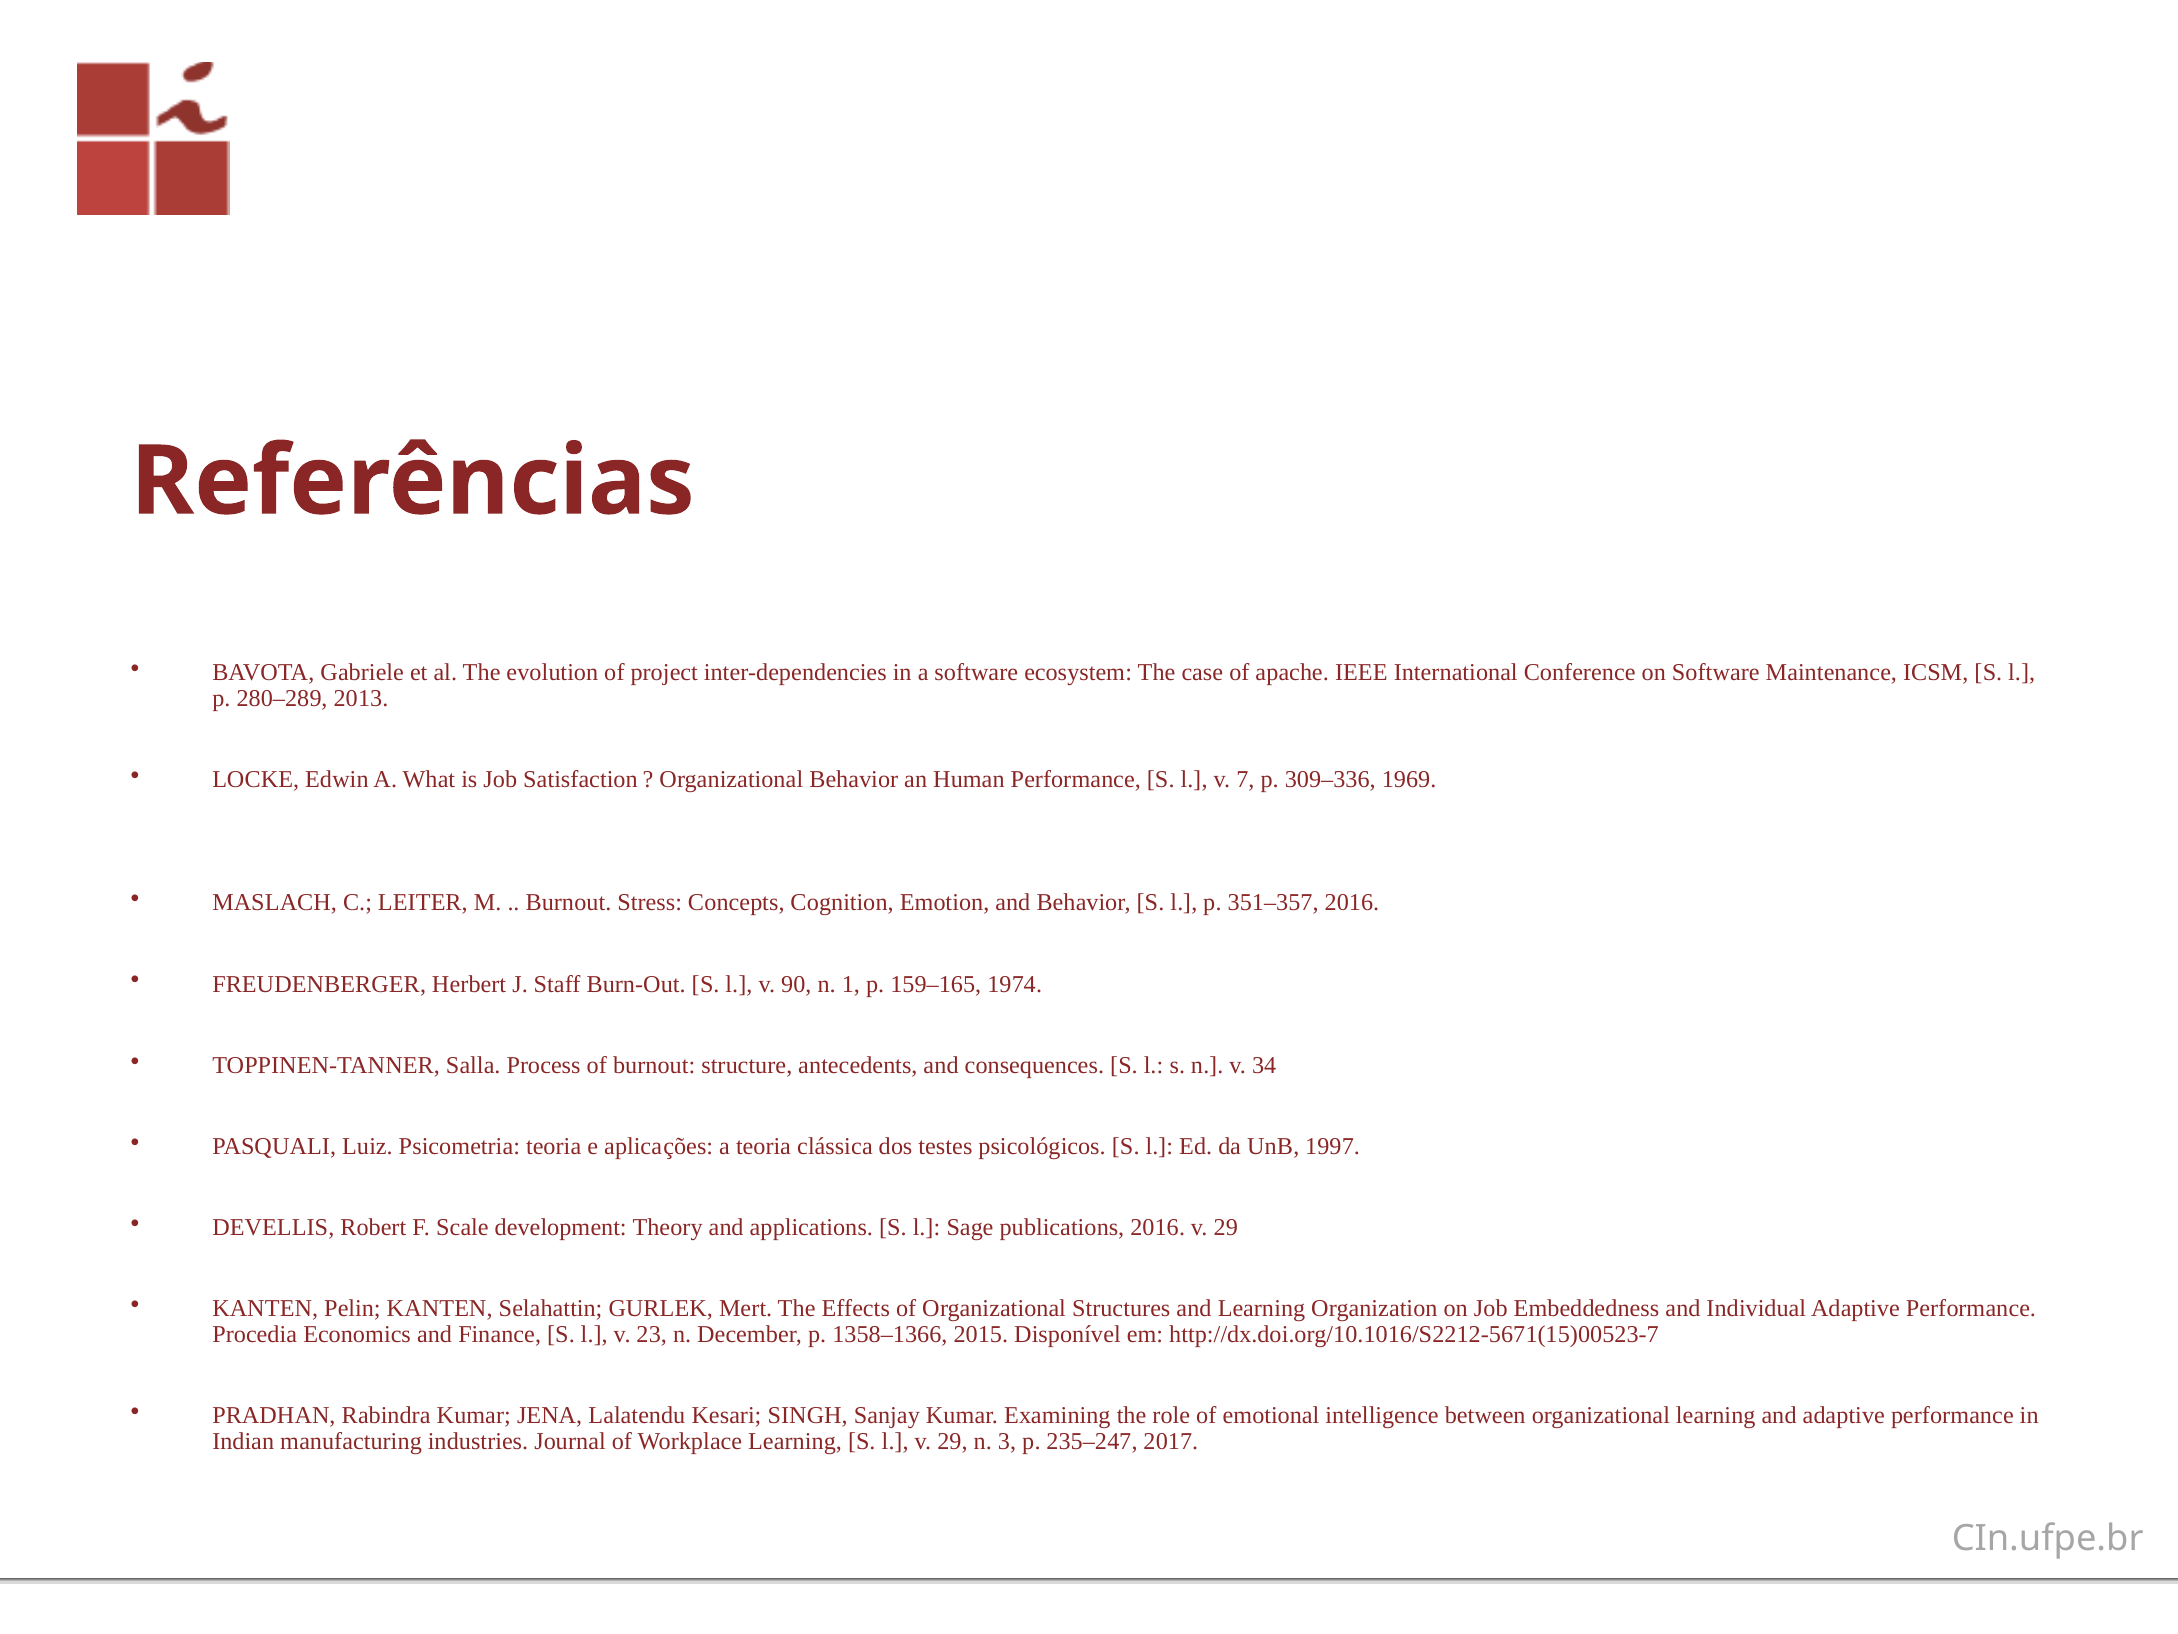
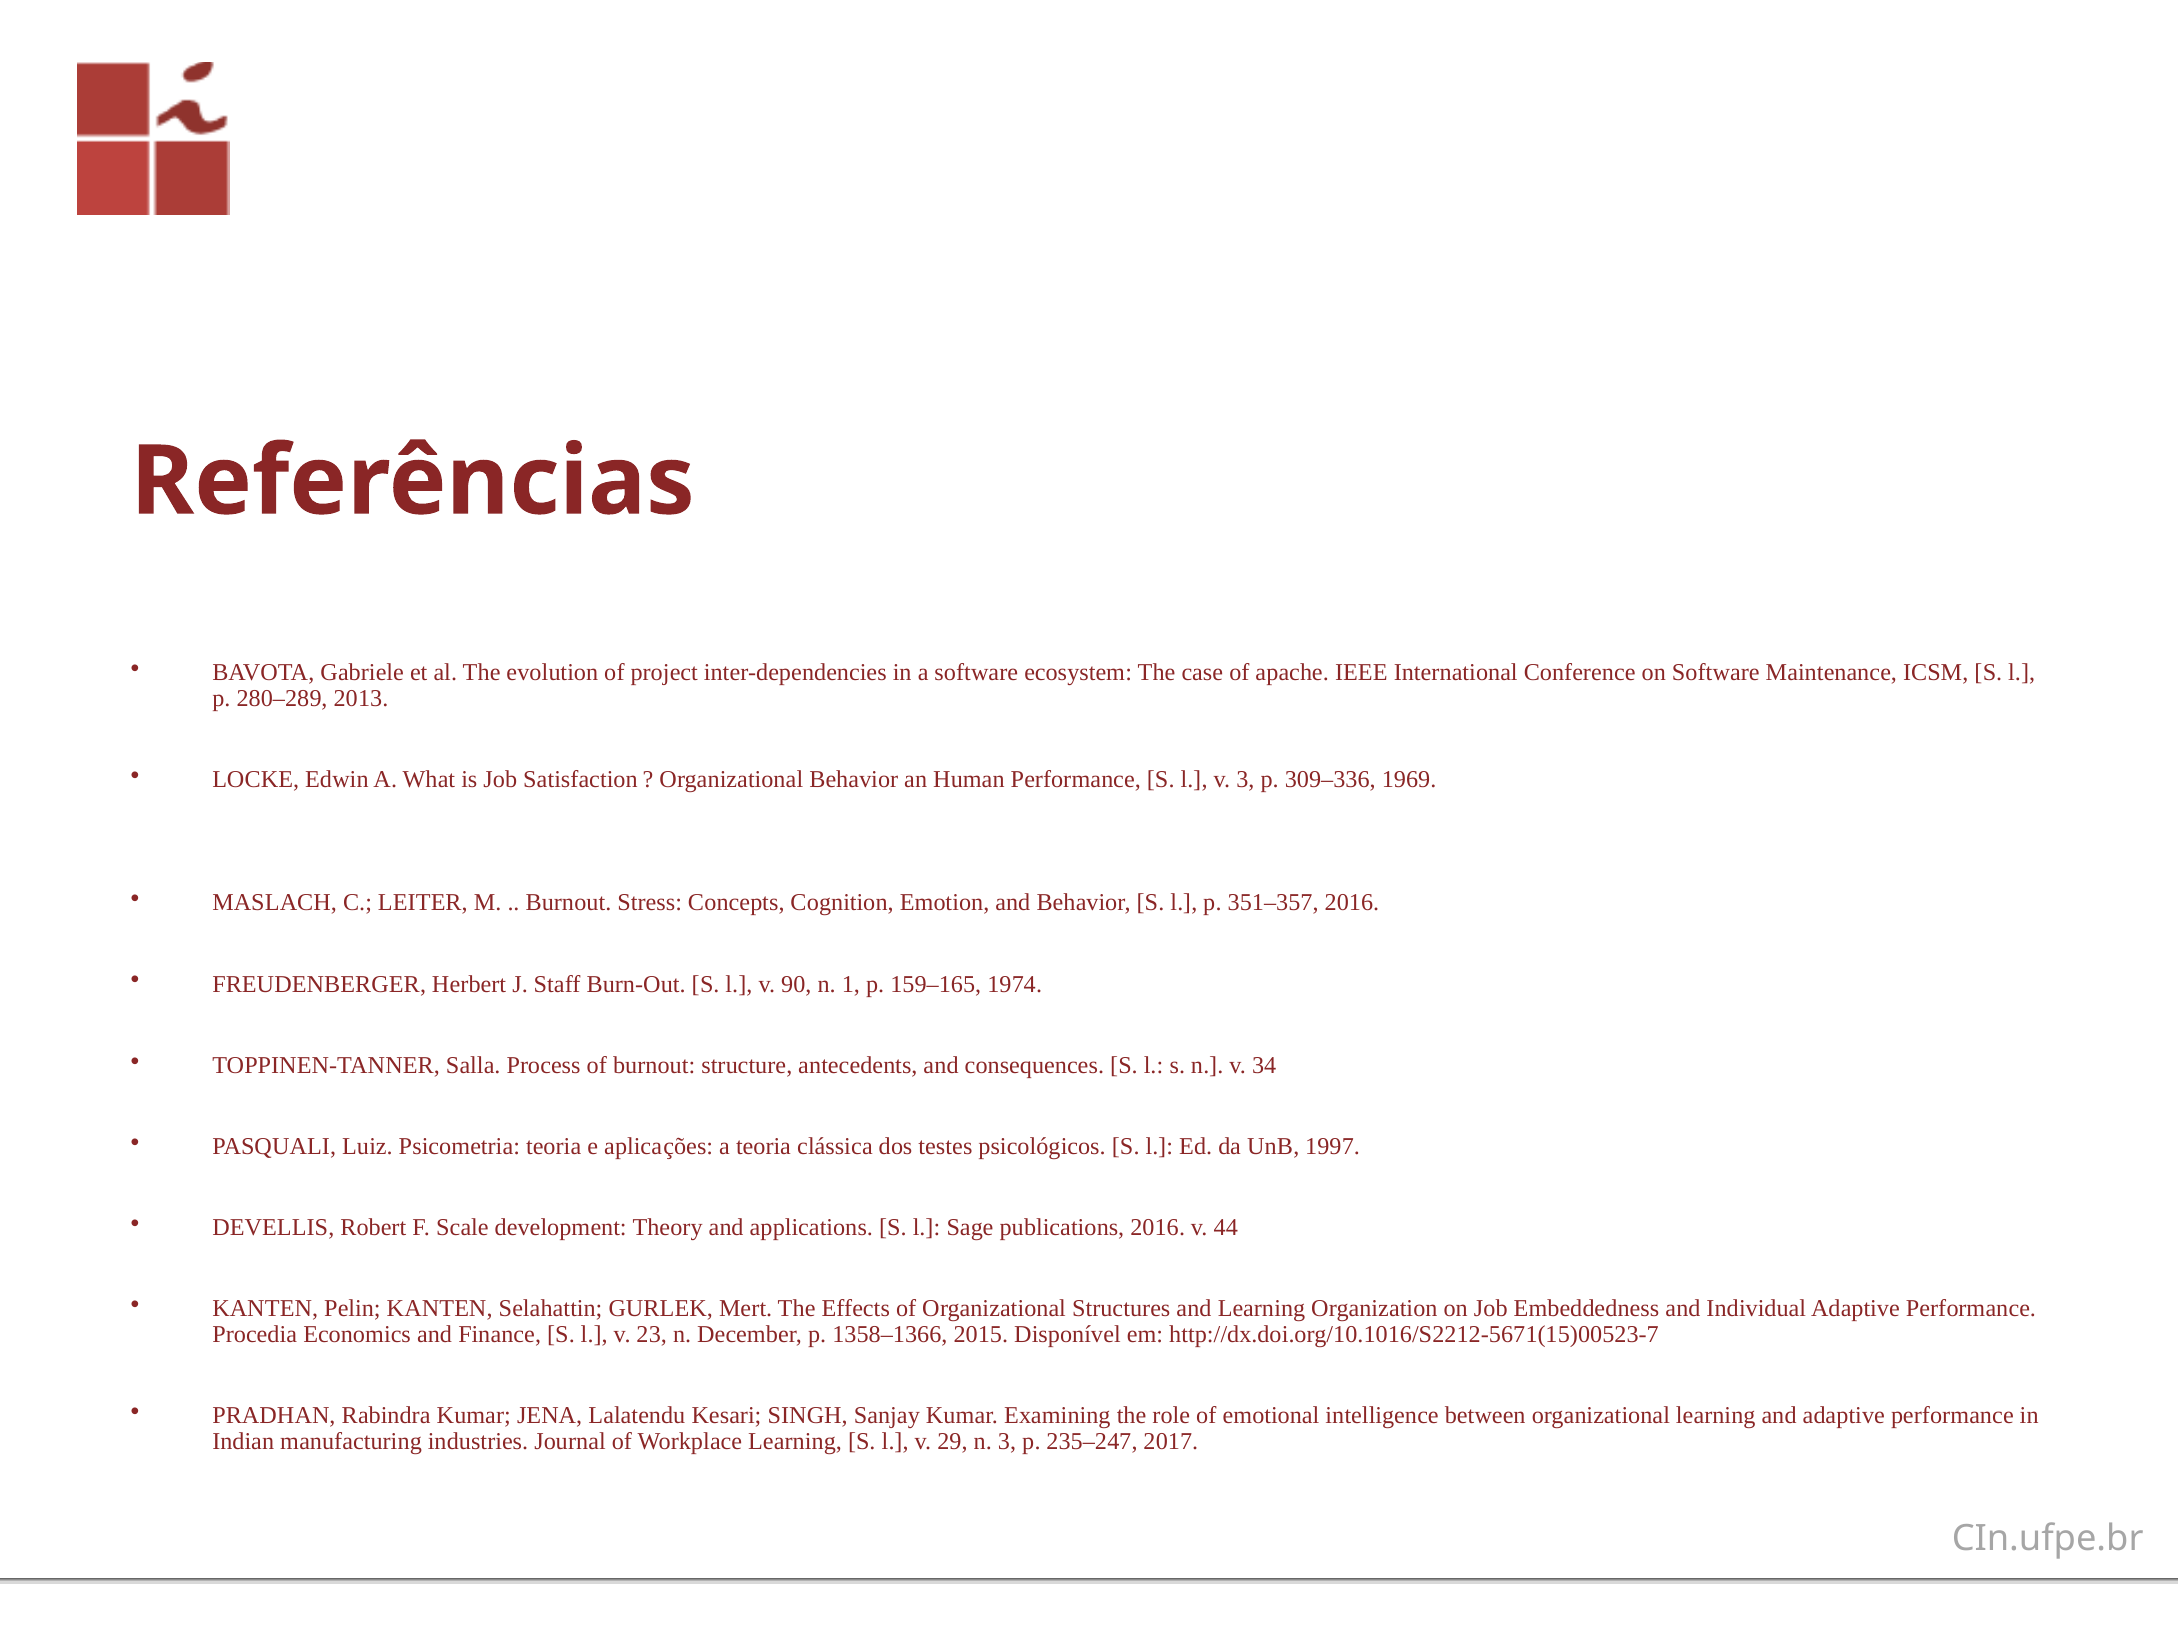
v 7: 7 -> 3 (1245, 780)
2016 v 29: 29 -> 44 (1226, 1227)
